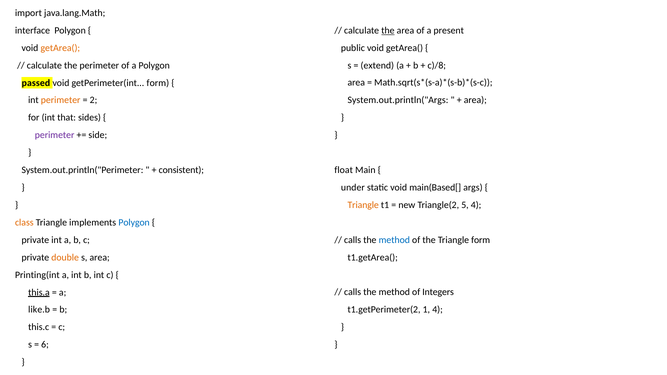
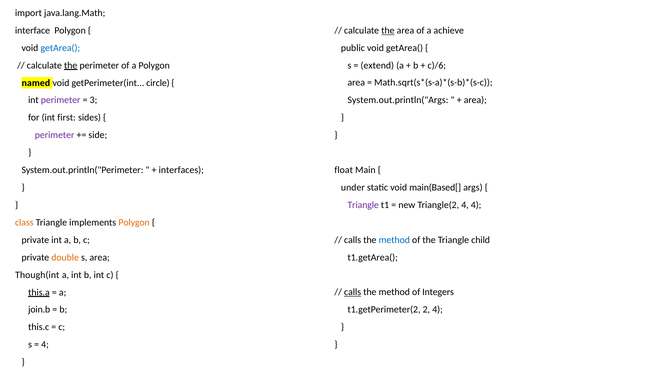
present: present -> achieve (449, 30)
getArea( colour: orange -> blue (60, 48)
c)/8: c)/8 -> c)/6 (437, 65)
the underline: none -> present (71, 65)
passed: passed -> named (36, 83)
getPerimeter(int form: form -> circle (158, 83)
perimeter colour: orange -> purple (61, 100)
2: 2 -> 3 (93, 100)
that: that -> first (67, 118)
consistent: consistent -> interfaces (181, 170)
Triangle colour: orange -> purple (363, 205)
Triangle(2 5: 5 -> 4 (465, 205)
Polygon colour: blue -> orange (134, 223)
Triangle form: form -> child (481, 240)
Printing(int: Printing(int -> Though(int (37, 275)
calls underline: none -> present (353, 292)
1: 1 -> 2 (426, 310)
like.b: like.b -> join.b (39, 310)
6: 6 -> 4 (45, 345)
